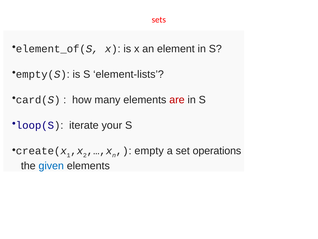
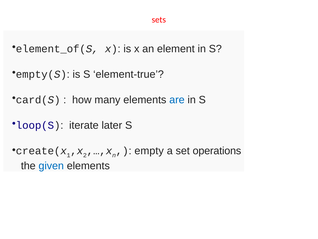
element-lists: element-lists -> element-true (129, 74)
are colour: red -> blue (177, 100)
your: your -> later (112, 125)
